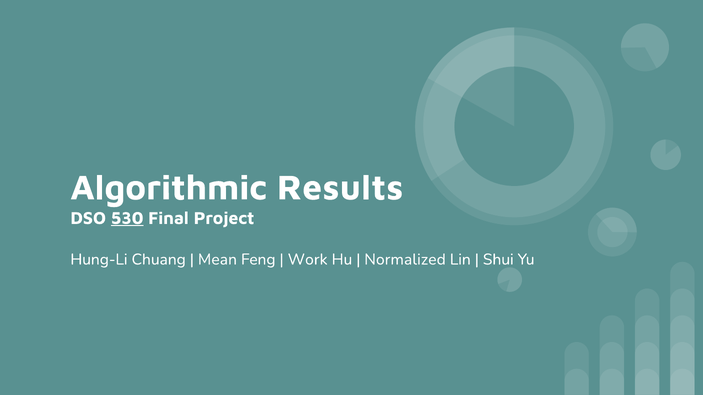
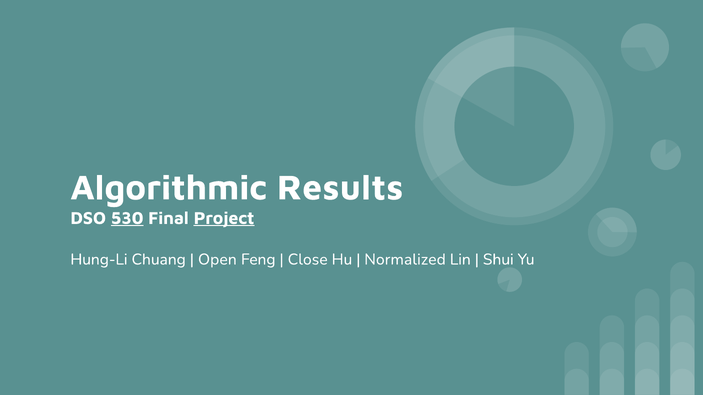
Project underline: none -> present (224, 218)
Mean: Mean -> Open (217, 260)
Work: Work -> Close (308, 260)
